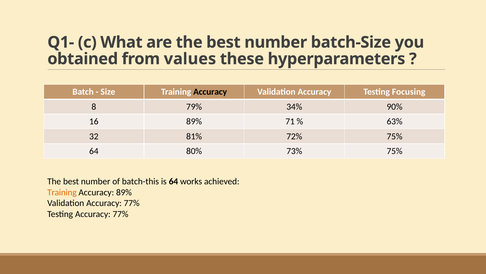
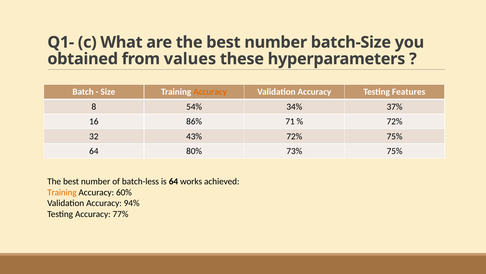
Accuracy colour: black -> orange (210, 92)
Focusing: Focusing -> Features (409, 92)
79%: 79% -> 54% (194, 106)
90%: 90% -> 37% (395, 106)
16 89%: 89% -> 86% (194, 121)
63%: 63% -> 72% (395, 121)
81%: 81% -> 43% (194, 136)
batch-this: batch-this -> batch-less (140, 181)
Accuracy 89%: 89% -> 60% (124, 192)
Validation Accuracy 77%: 77% -> 94% (132, 203)
